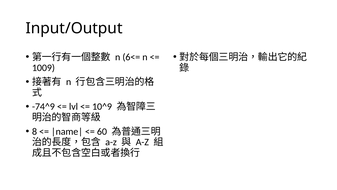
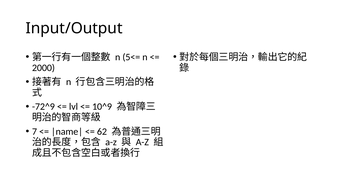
6<=: 6<= -> 5<= (131, 57)
1009: 1009 -> 2000 (43, 68)
-74^9: -74^9 -> -72^9 (43, 106)
8: 8 -> 7 (34, 131)
60: 60 -> 62 (102, 131)
